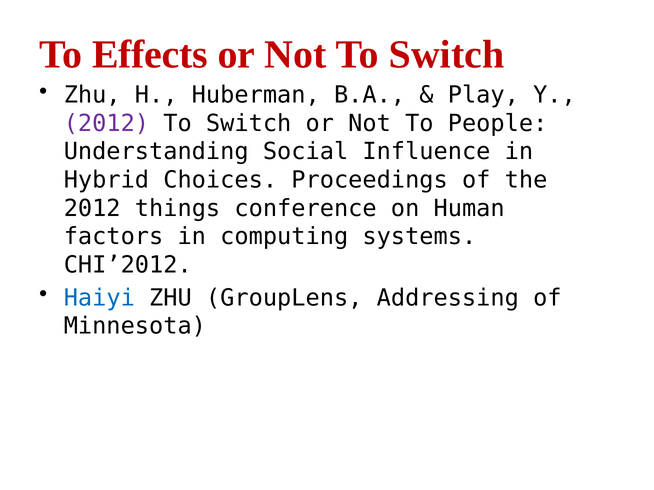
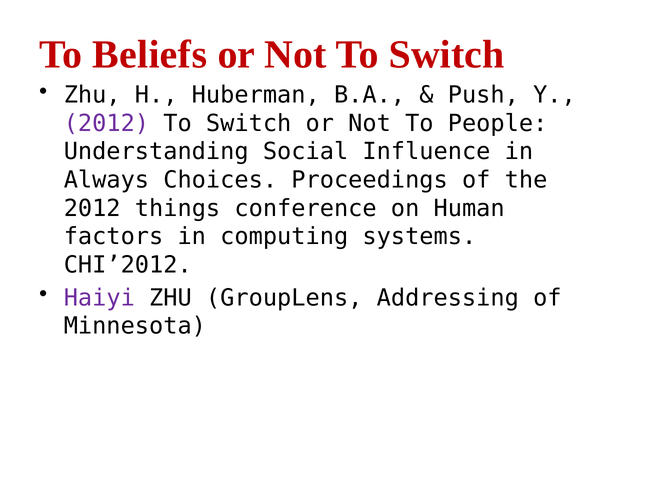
Effects: Effects -> Beliefs (150, 55)
Play: Play -> Push (483, 95)
Hybrid: Hybrid -> Always (106, 180)
Haiyi colour: blue -> purple (99, 298)
